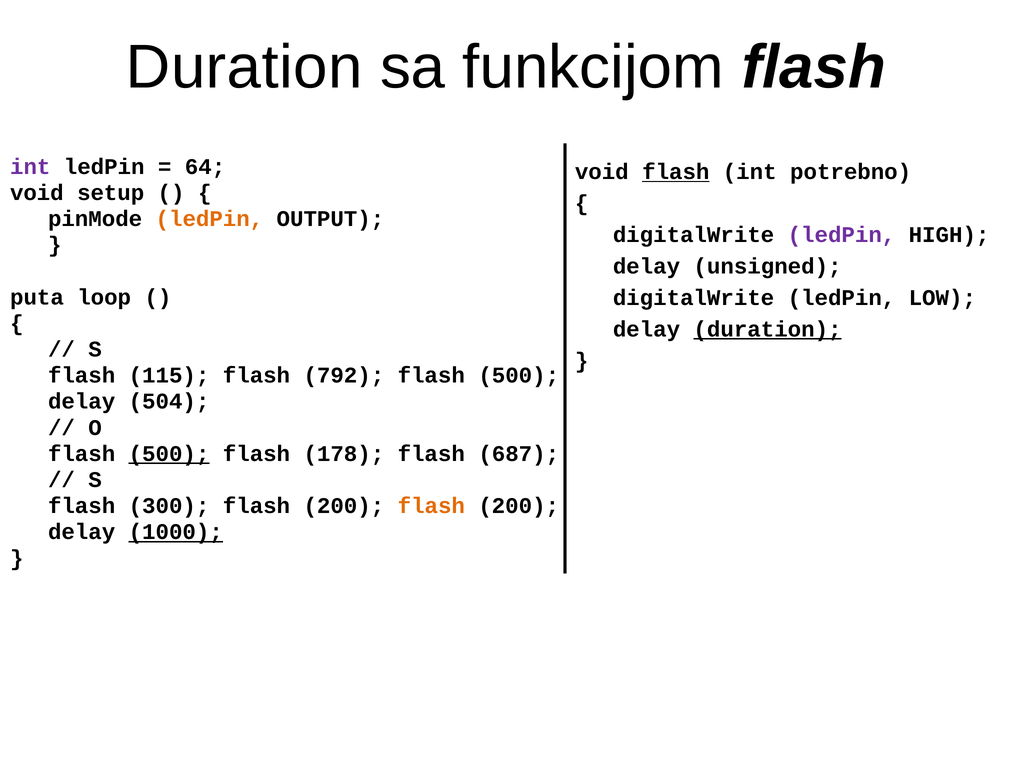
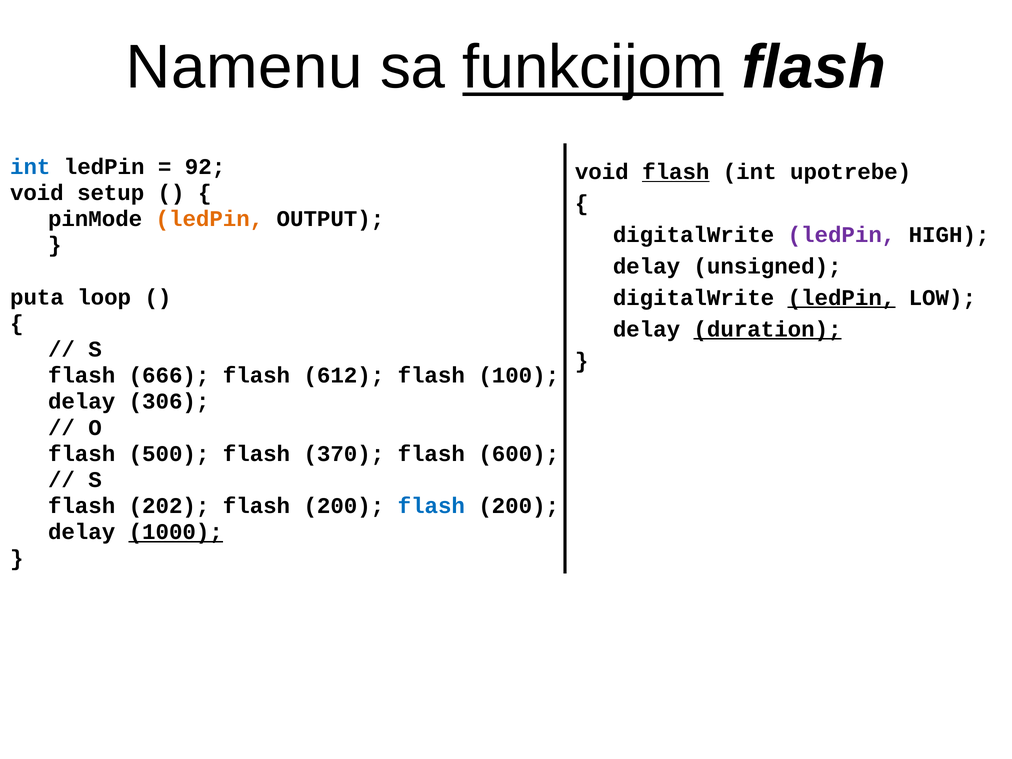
Duration: Duration -> Namenu (244, 68)
funkcijom underline: none -> present (593, 68)
int colour: purple -> blue (30, 167)
64: 64 -> 92 (205, 167)
potrebno: potrebno -> upotrebe (851, 172)
ledPin underline: none -> present (842, 298)
115: 115 -> 666 (169, 375)
792: 792 -> 612 (344, 375)
500: 500 -> 100 (519, 375)
504: 504 -> 306 (169, 402)
500 underline: present -> none (169, 454)
178: 178 -> 370 (344, 454)
687: 687 -> 600 (519, 454)
300: 300 -> 202 (169, 506)
flash colour: orange -> blue (431, 506)
